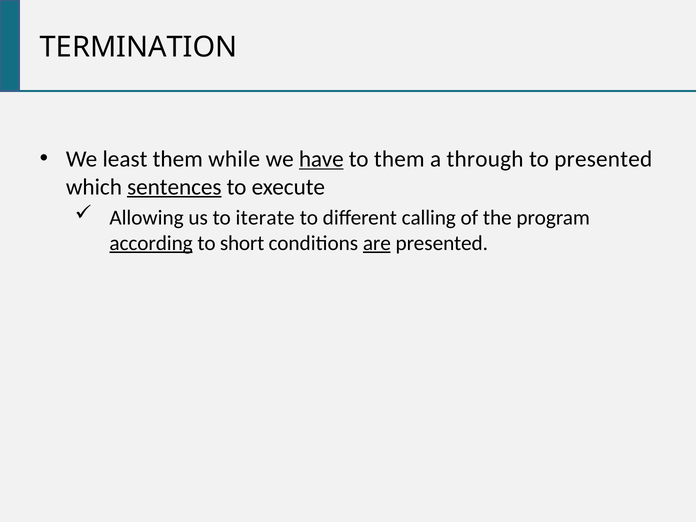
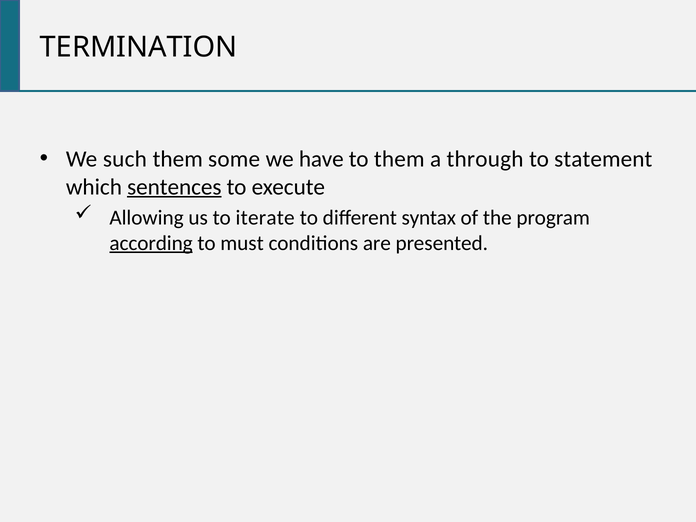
least: least -> such (125, 159)
while: while -> some (234, 159)
have underline: present -> none (321, 159)
to presented: presented -> statement (603, 159)
calling: calling -> syntax (429, 218)
short: short -> must (242, 243)
are underline: present -> none (377, 243)
